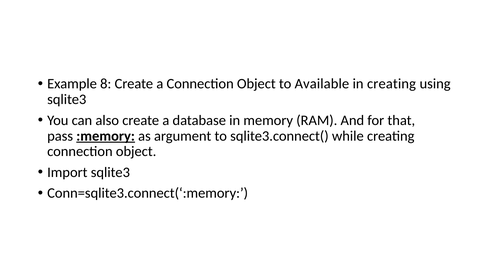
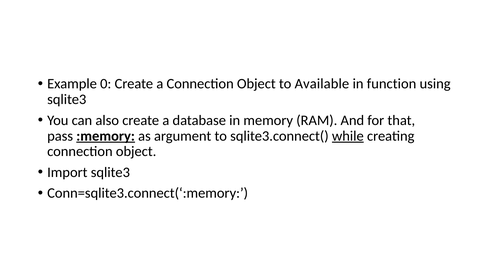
8: 8 -> 0 (106, 84)
in creating: creating -> function (392, 84)
while underline: none -> present (348, 136)
